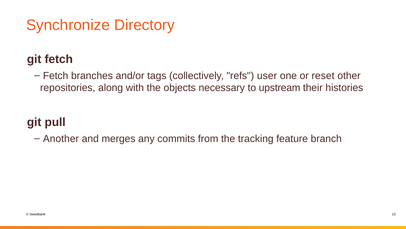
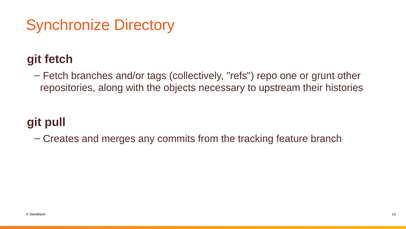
user: user -> repo (267, 75)
reset: reset -> grunt (323, 75)
Another: Another -> Creates (61, 138)
